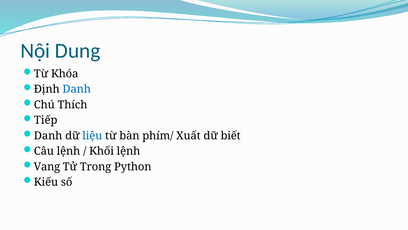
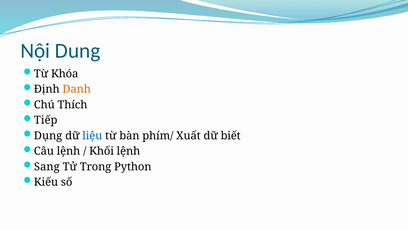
Danh colour: blue -> orange (77, 89)
Danh: Danh -> Dụng (48, 135)
Vang: Vang -> Sang (47, 166)
